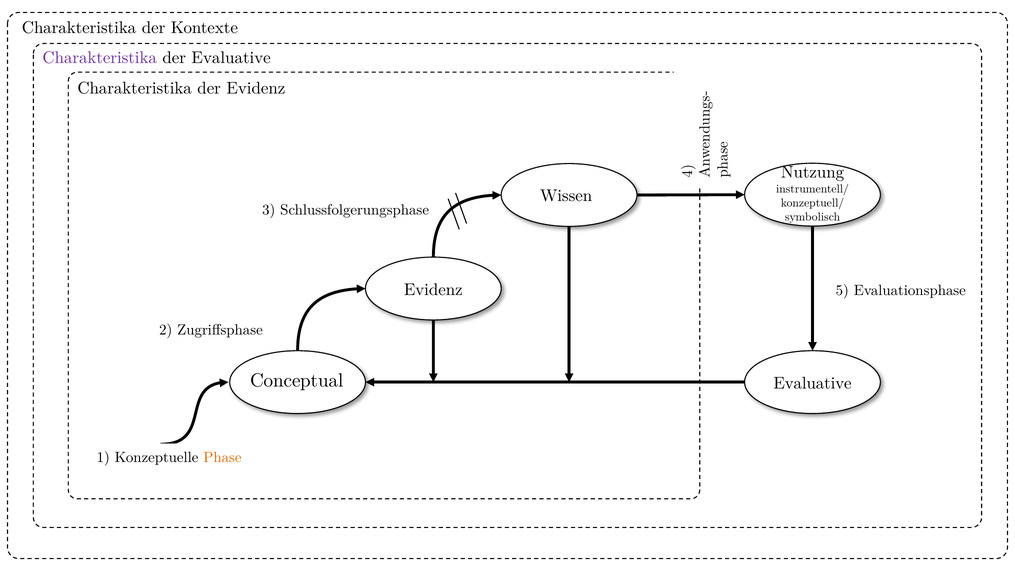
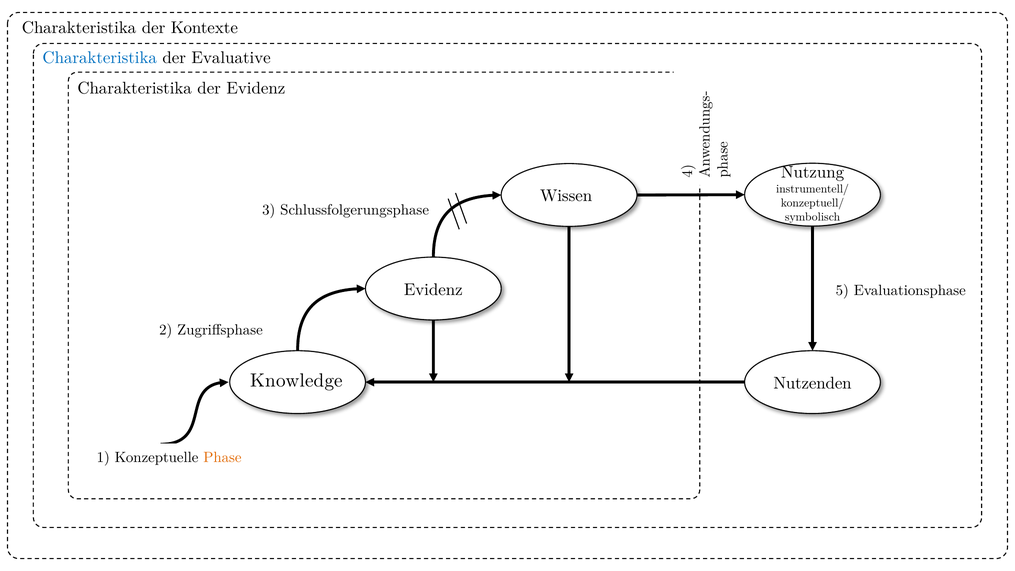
Charakteristika colour: purple -> blue (100, 58)
Conceptual: Conceptual -> Knowledge (297, 380)
Evaluative: Evaluative -> Nutzenden (813, 383)
